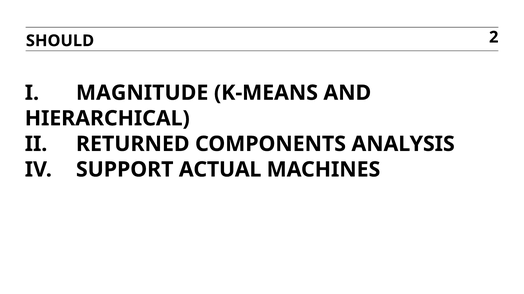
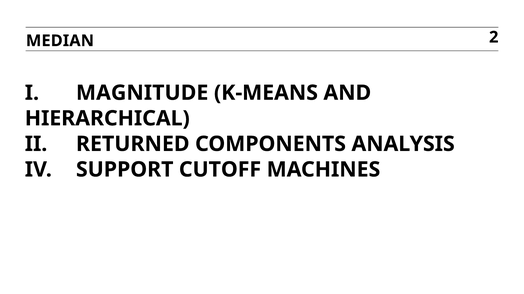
SHOULD: SHOULD -> MEDIAN (60, 41)
ACTUAL: ACTUAL -> CUTOFF (220, 170)
